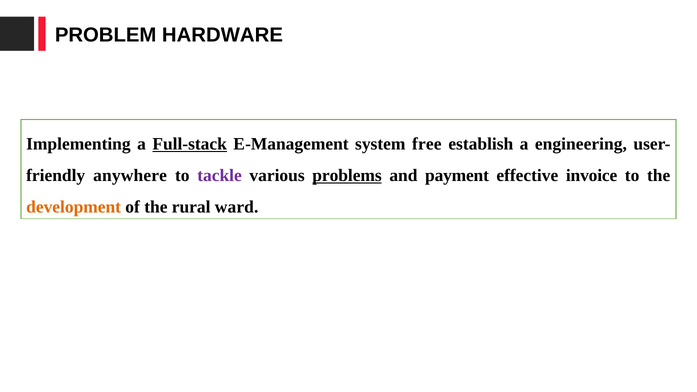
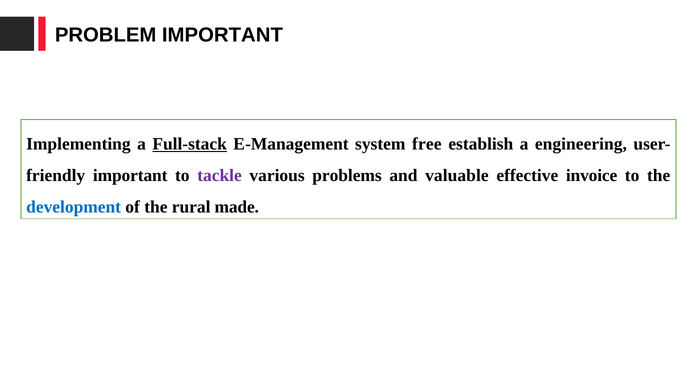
PROBLEM HARDWARE: HARDWARE -> IMPORTANT (222, 35)
anywhere: anywhere -> important (130, 176)
problems underline: present -> none (347, 176)
payment: payment -> valuable (457, 176)
development colour: orange -> blue (74, 207)
ward: ward -> made (237, 207)
